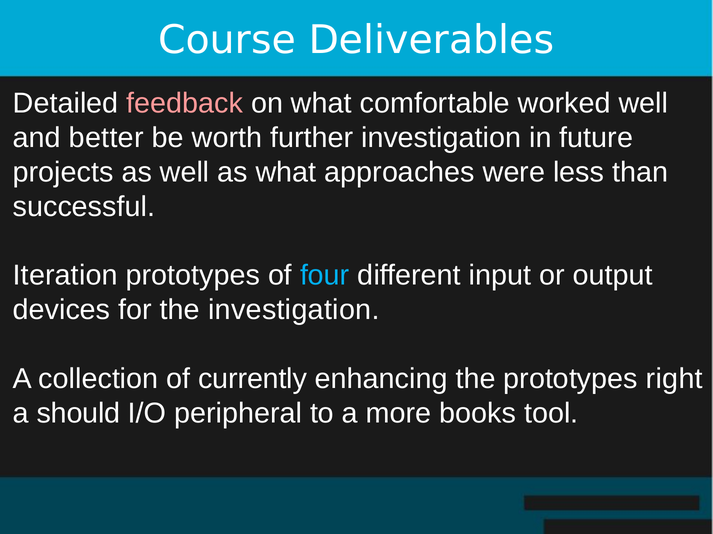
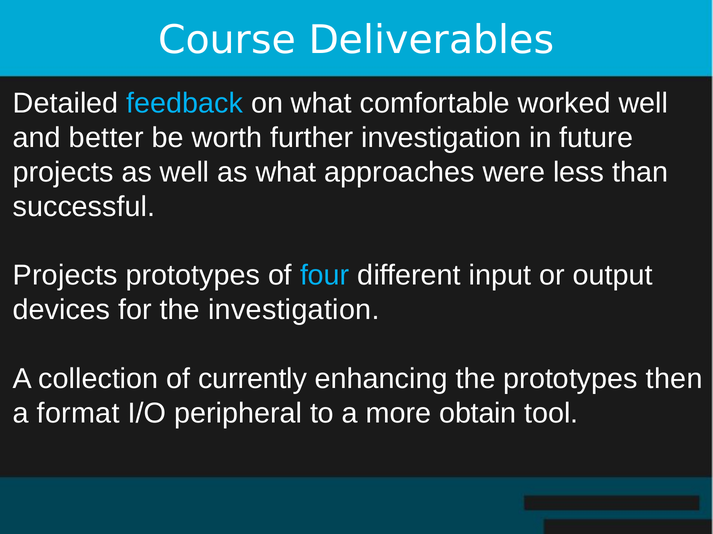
feedback colour: pink -> light blue (185, 103)
Iteration: Iteration -> Projects (65, 276)
right: right -> then (674, 379)
should: should -> format (78, 414)
books: books -> obtain (478, 414)
